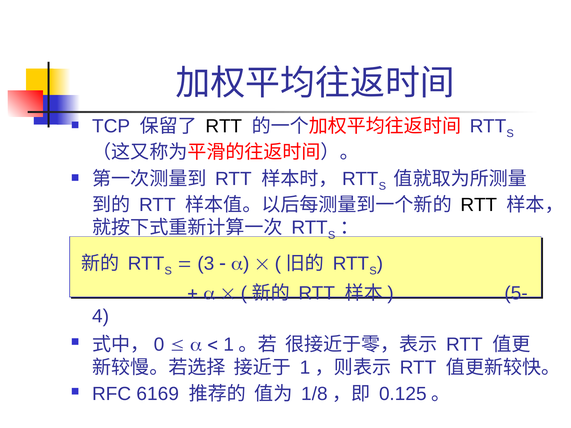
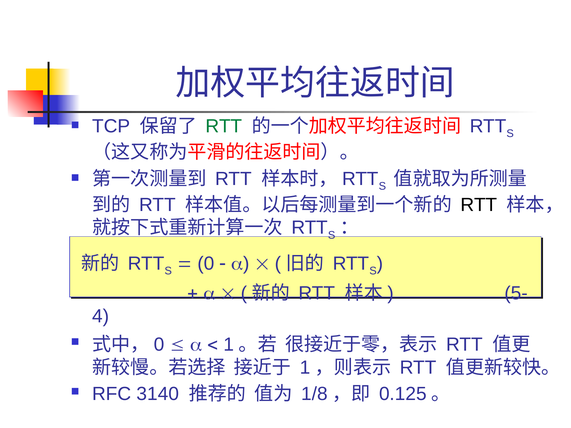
RTT colour: black -> green (224, 126)
3: 3 -> 0 (206, 264)
6169: 6169 -> 3140 (158, 394)
